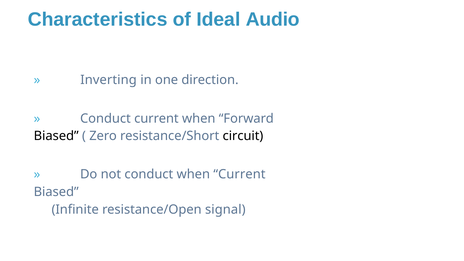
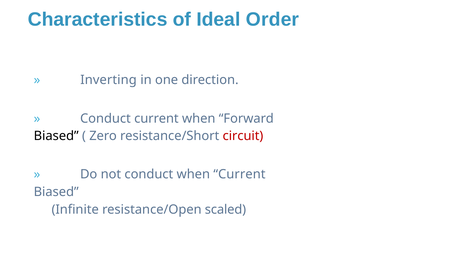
Audio: Audio -> Order (272, 19)
circuit colour: black -> red (243, 136)
signal: signal -> scaled (225, 209)
